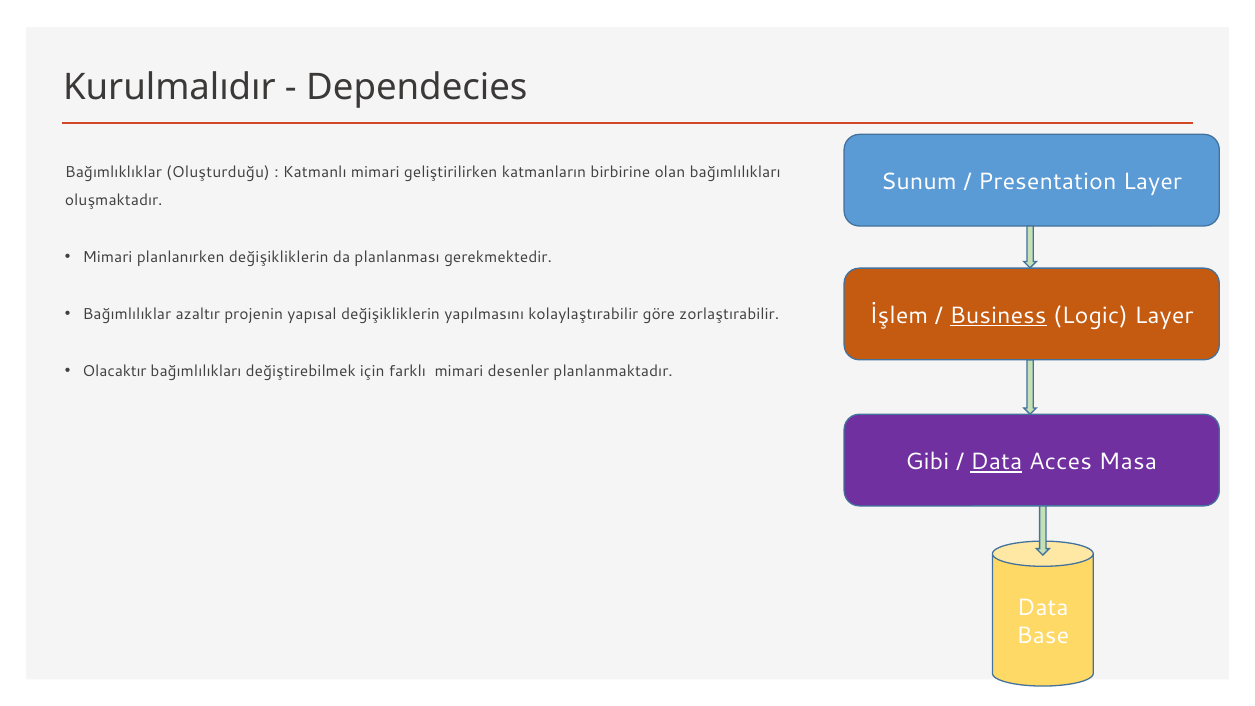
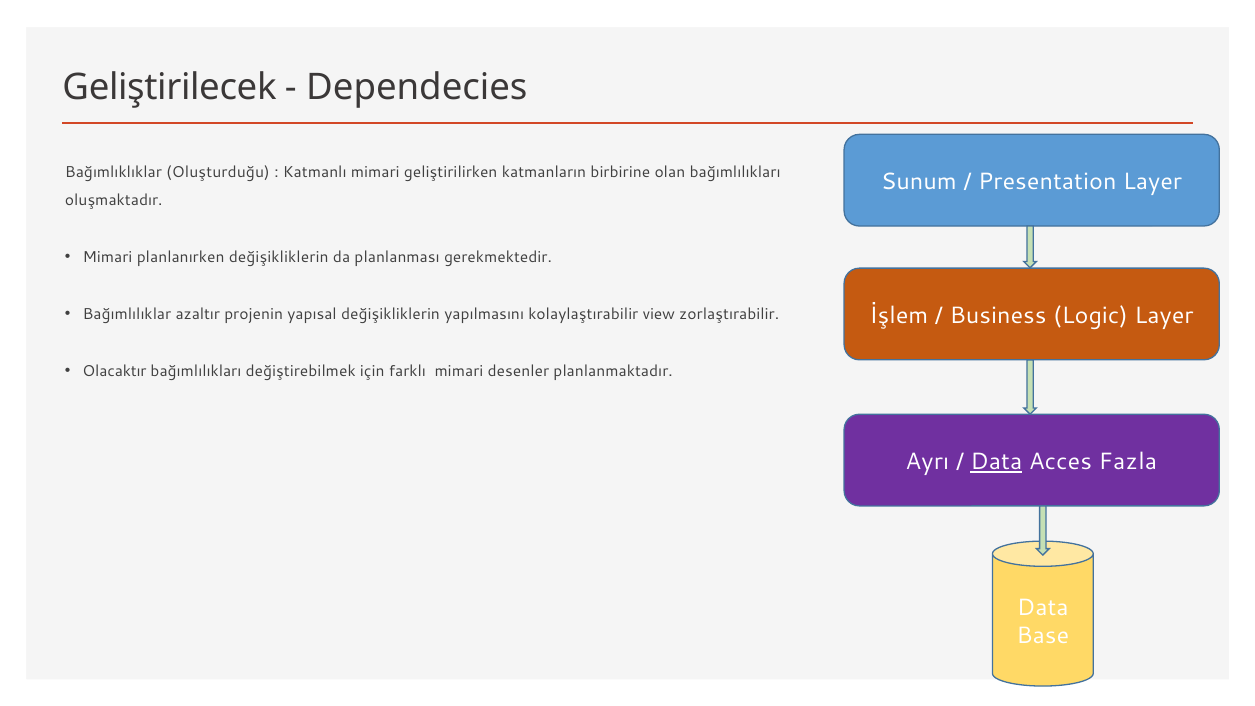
Kurulmalıdır: Kurulmalıdır -> Geliştirilecek (170, 88)
göre: göre -> view (659, 315)
Business underline: present -> none (998, 316)
Gibi: Gibi -> Ayrı (927, 462)
Masa: Masa -> Fazla (1128, 462)
